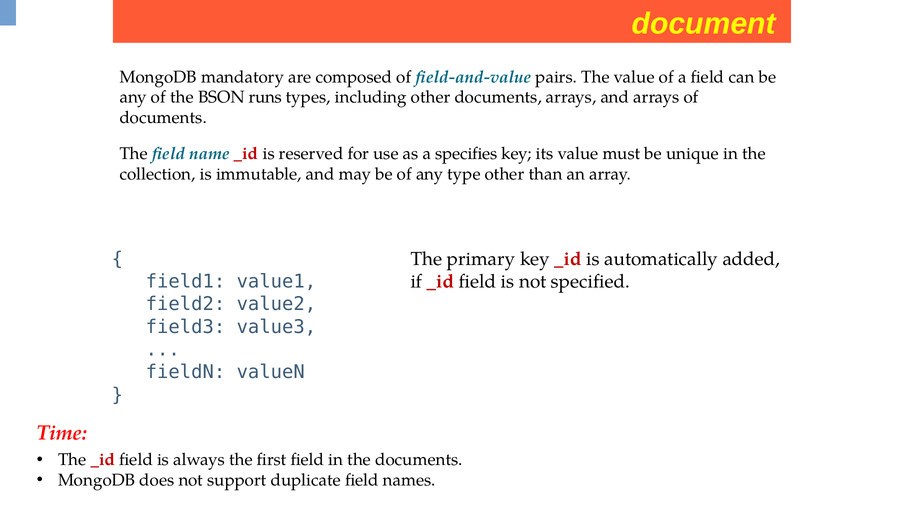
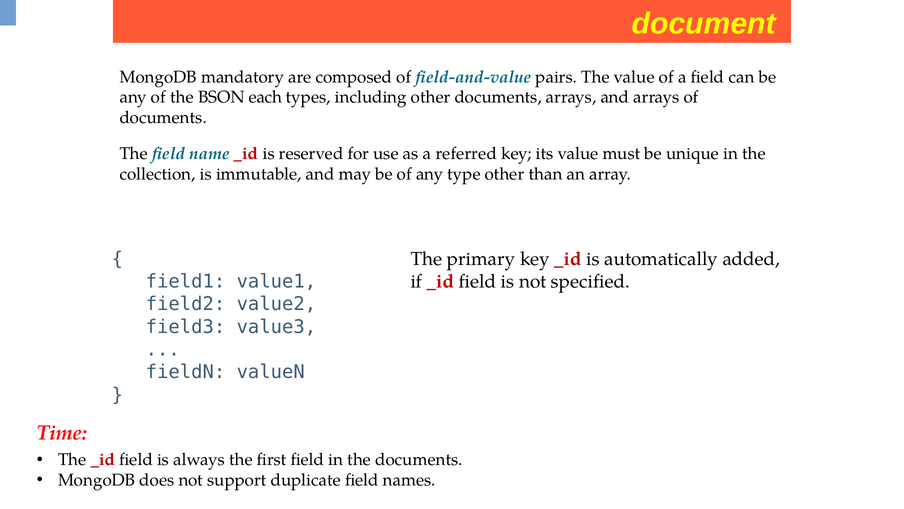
runs: runs -> each (265, 97)
specifies: specifies -> referred (466, 154)
